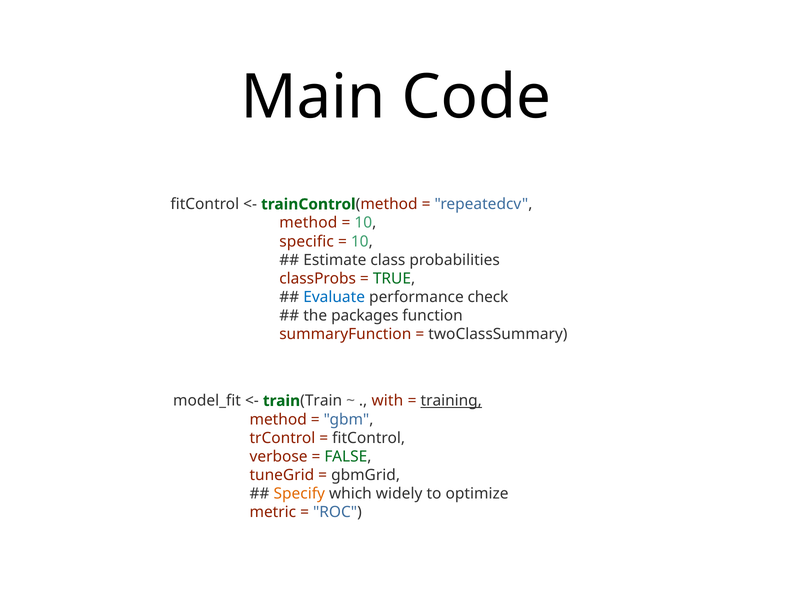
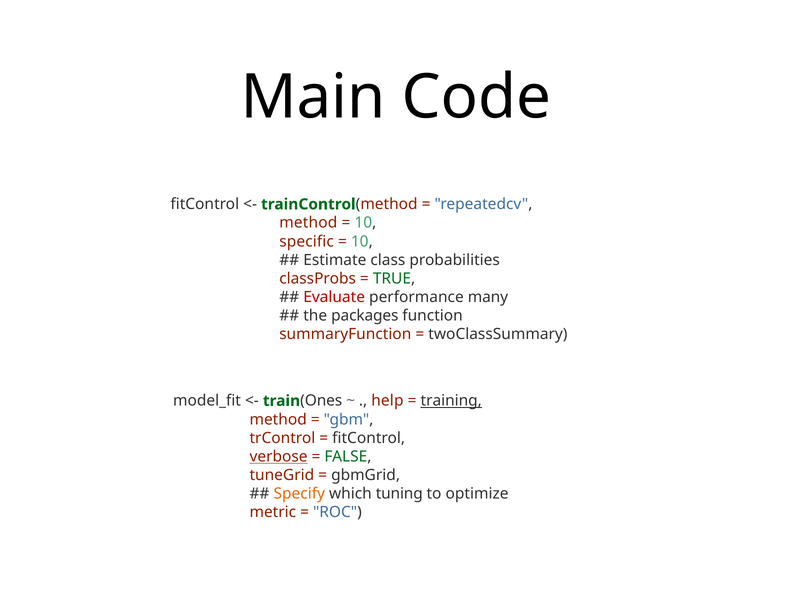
Evaluate colour: blue -> red (334, 297)
check: check -> many (488, 297)
Train: Train -> Ones (321, 401)
with: with -> help (387, 401)
verbose underline: none -> present (279, 457)
widely: widely -> tuning (399, 494)
